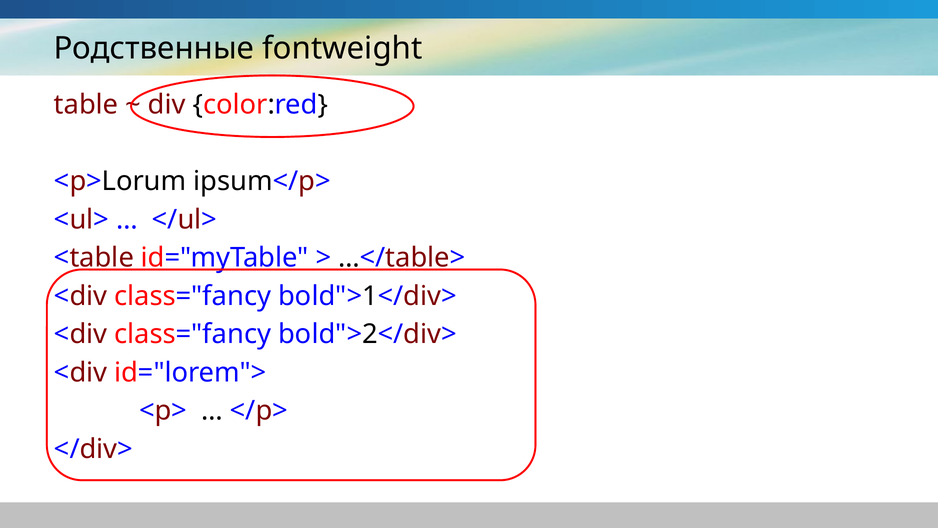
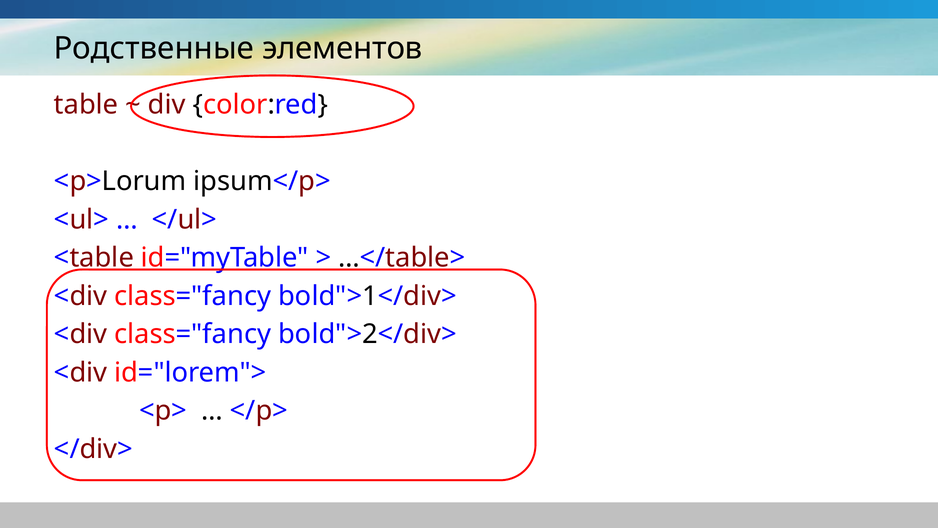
fontweight: fontweight -> элементов (342, 48)
